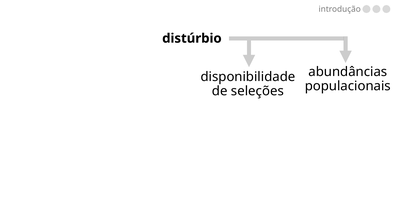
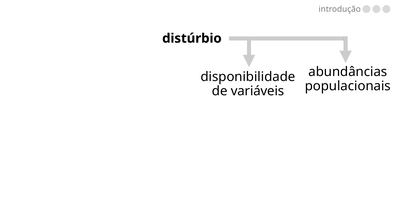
seleções: seleções -> variáveis (257, 91)
